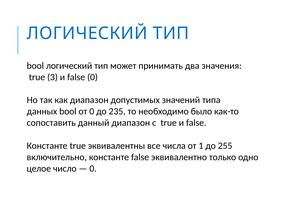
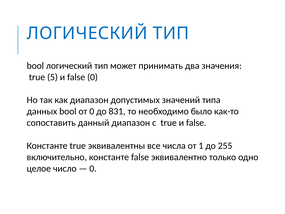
3: 3 -> 5 (52, 77)
235: 235 -> 831 (117, 111)
